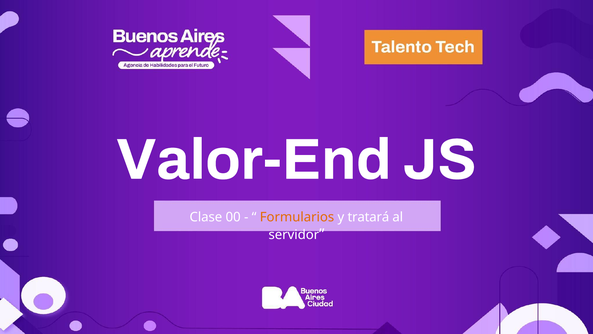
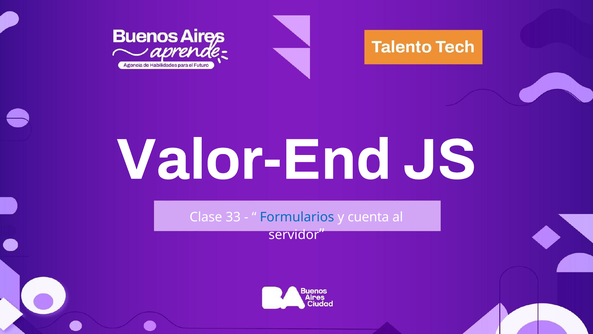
00: 00 -> 33 (233, 217)
Formularios colour: orange -> blue (297, 217)
tratará: tratará -> cuenta (368, 217)
